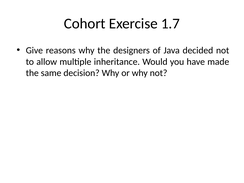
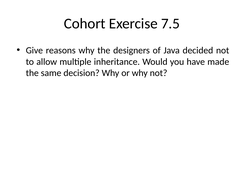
1.7: 1.7 -> 7.5 (170, 24)
